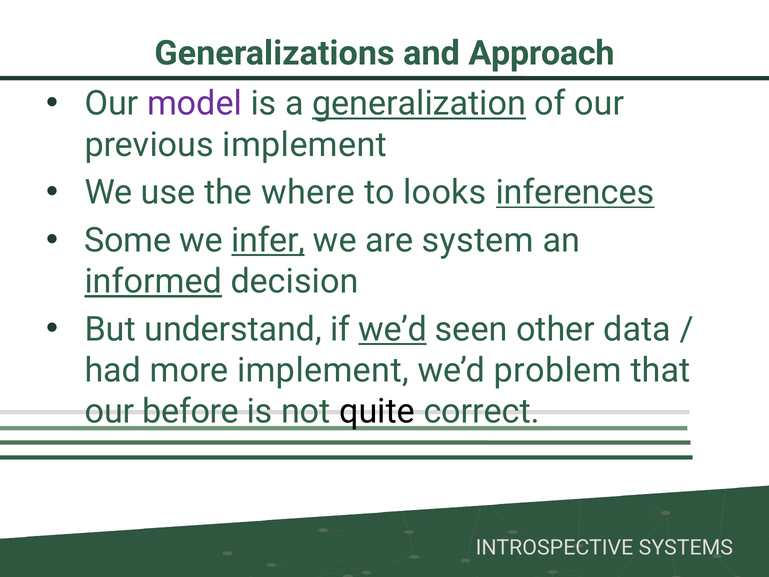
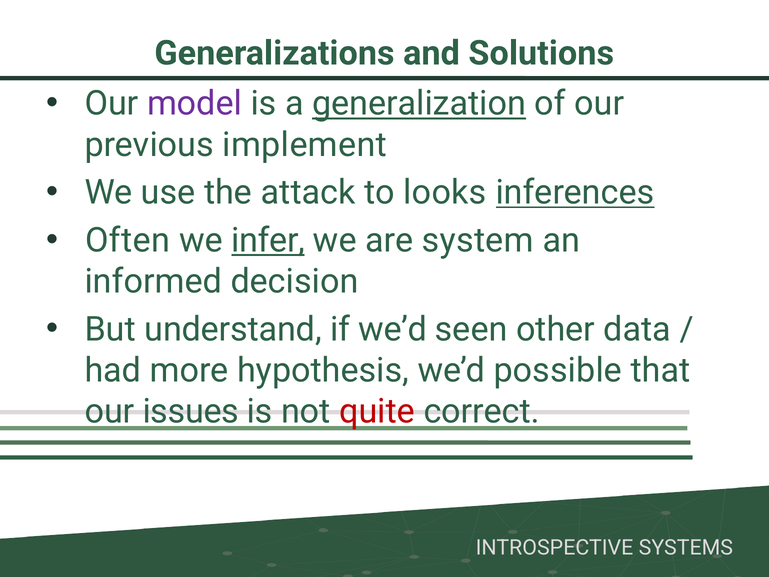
Approach: Approach -> Solutions (541, 53)
where: where -> attack (308, 193)
Some: Some -> Often (127, 240)
informed underline: present -> none (153, 281)
we’d underline: present -> none (393, 329)
more implement: implement -> hypothesis (323, 370)
problem: problem -> possible (558, 370)
before: before -> issues (191, 411)
quite colour: black -> red (377, 411)
